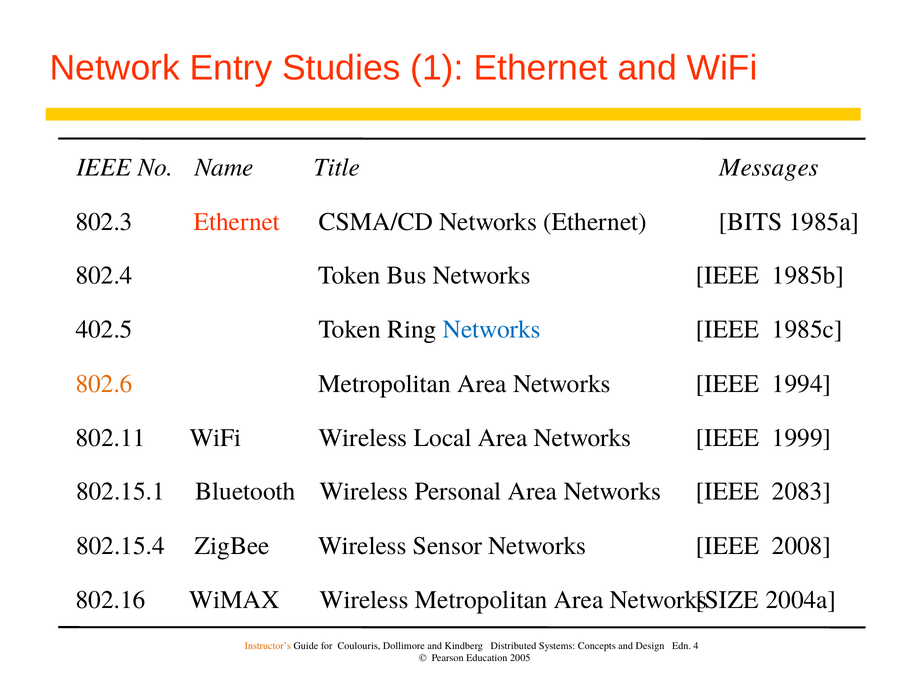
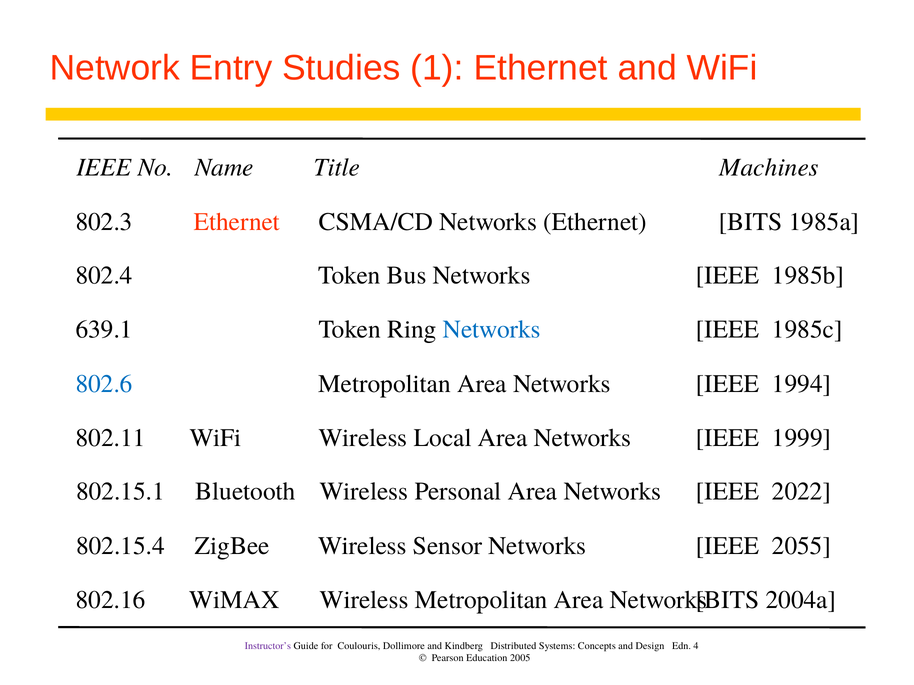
Messages: Messages -> Machines (769, 168)
402.5: 402.5 -> 639.1 (104, 330)
802.6 colour: orange -> blue (104, 384)
2083: 2083 -> 2022 (801, 492)
2008: 2008 -> 2055 (801, 546)
SIZE: SIZE -> BITS (727, 600)
Instructor’s colour: orange -> purple (268, 646)
